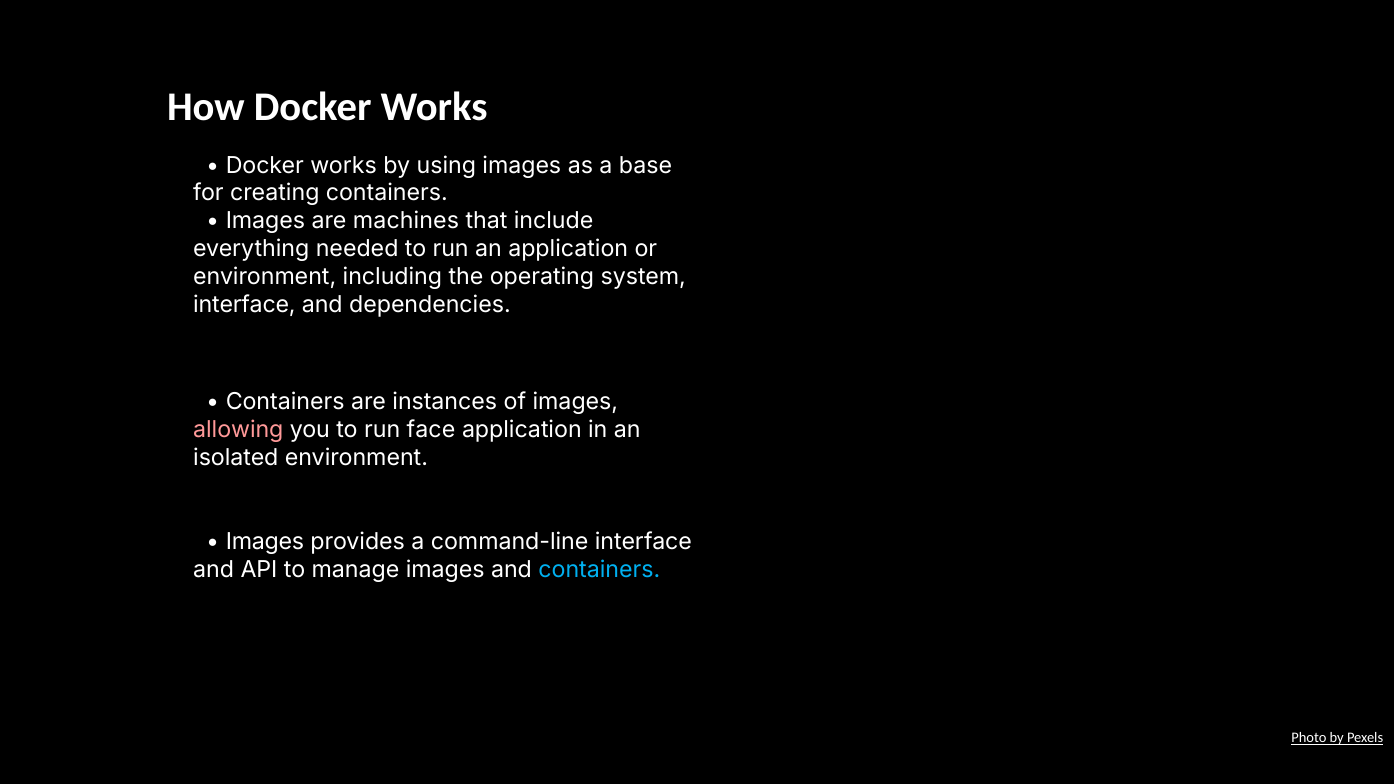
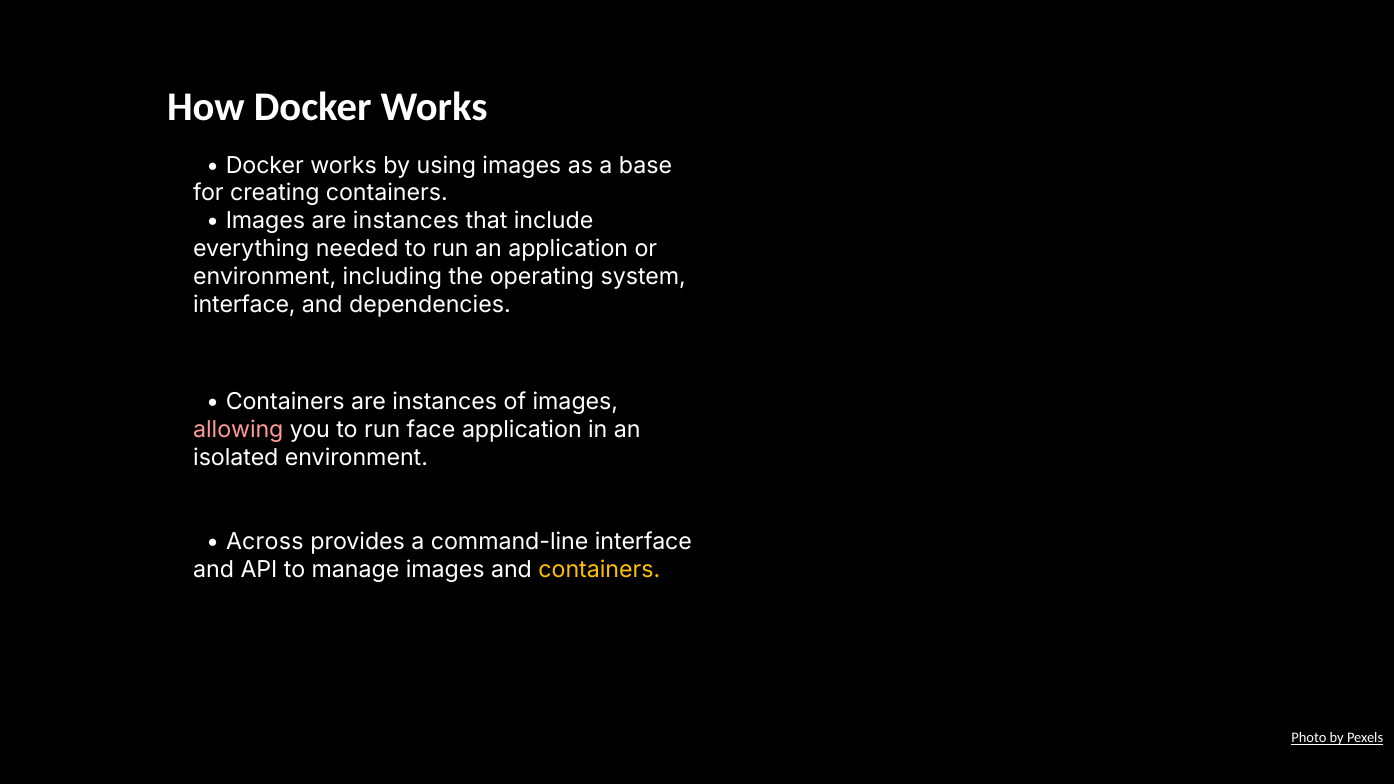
Images are machines: machines -> instances (406, 221)
Images: Images -> Across (265, 542)
containers colour: light blue -> yellow (599, 570)
